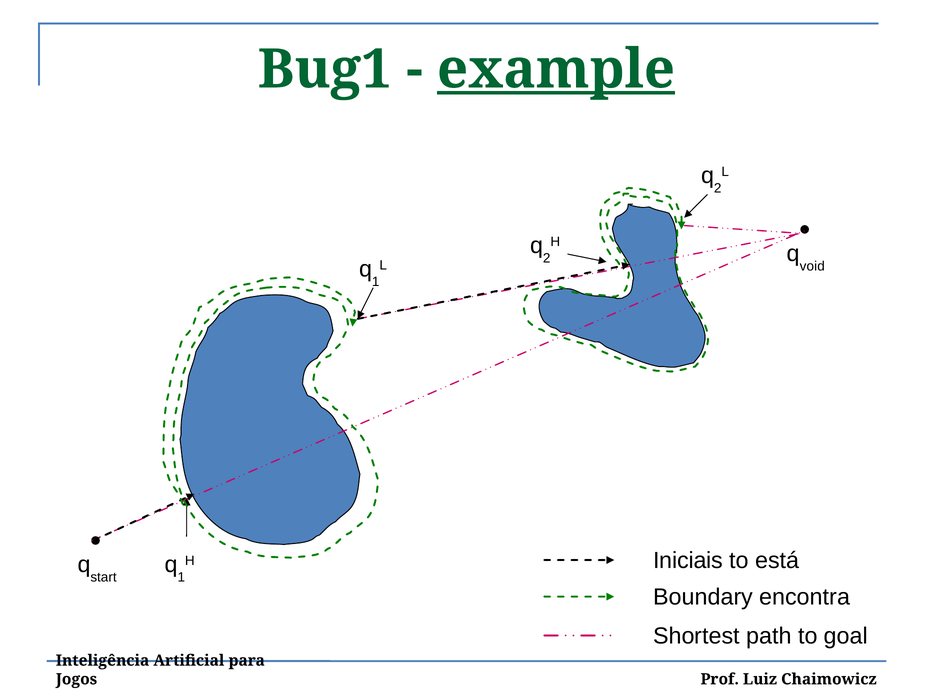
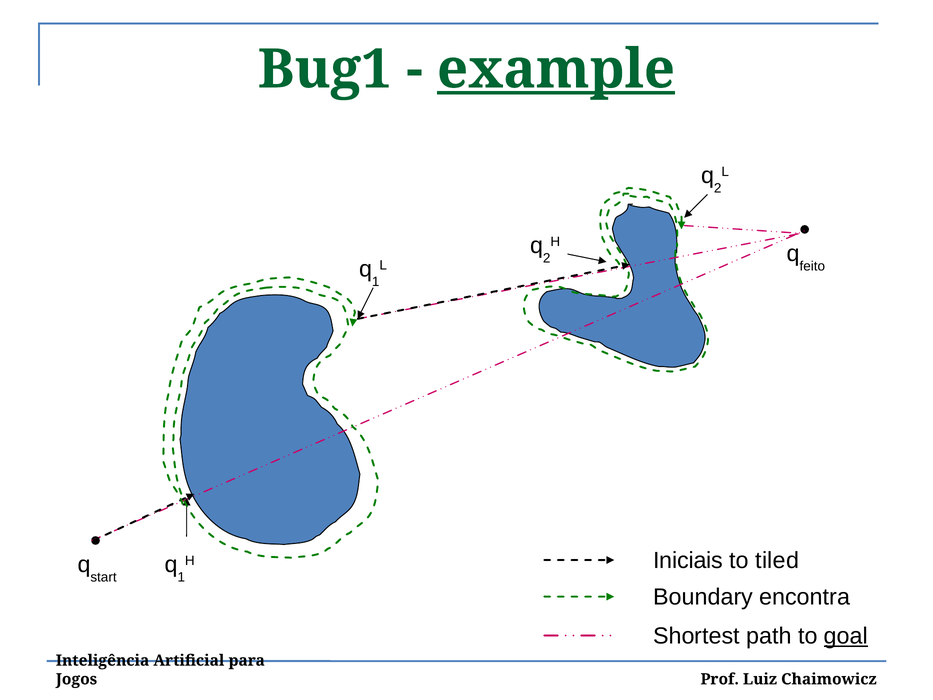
void: void -> feito (812, 266)
está: está -> tiled (777, 560)
goal underline: none -> present (846, 636)
